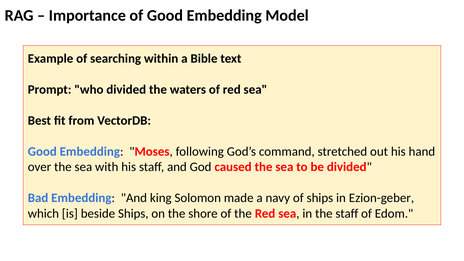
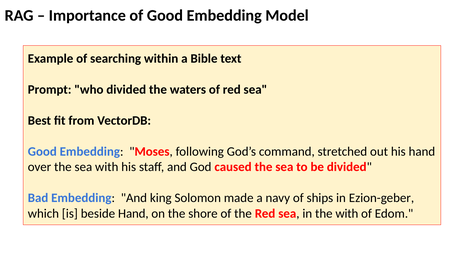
beside Ships: Ships -> Hand (133, 213)
the staff: staff -> with (347, 213)
